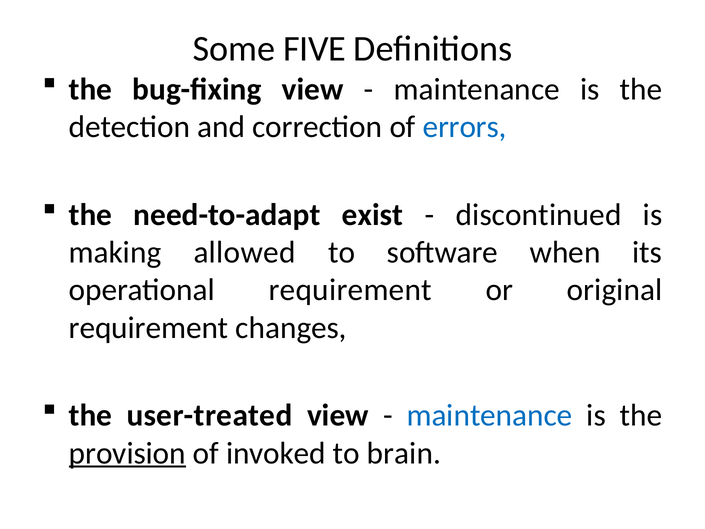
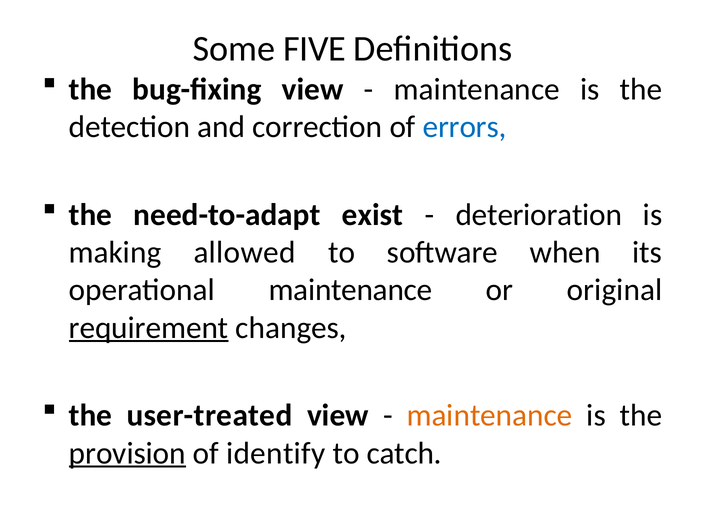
discontinued: discontinued -> deterioration (539, 215)
operational requirement: requirement -> maintenance (351, 290)
requirement underline: none -> present (149, 328)
maintenance colour: blue -> orange (490, 415)
invoked: invoked -> identify (276, 453)
brain: brain -> catch (404, 453)
